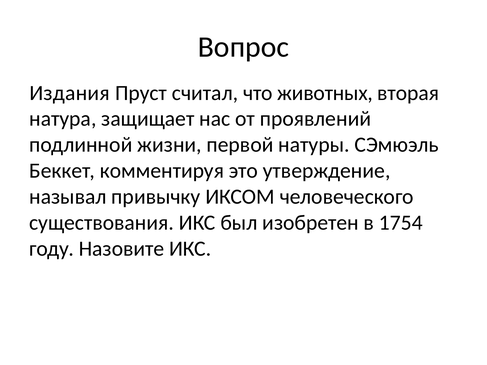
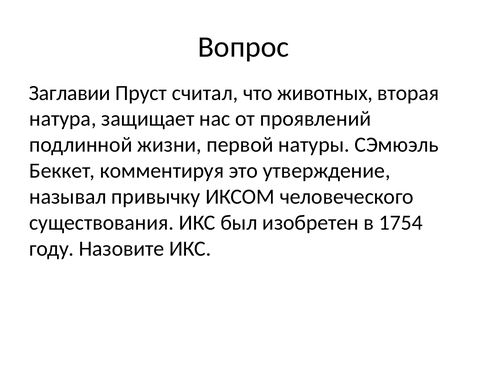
Издания: Издания -> Заглавии (70, 93)
